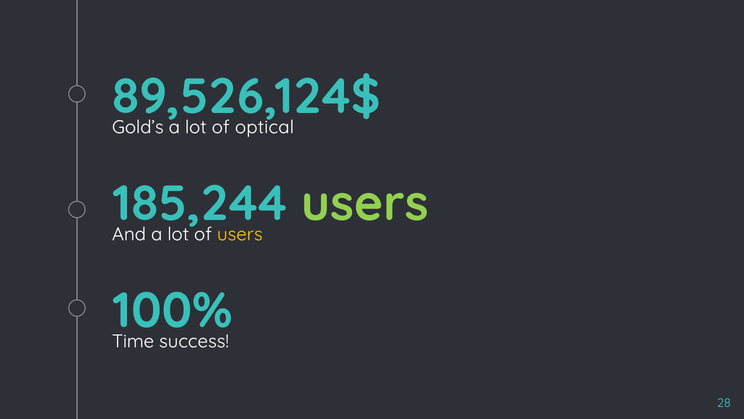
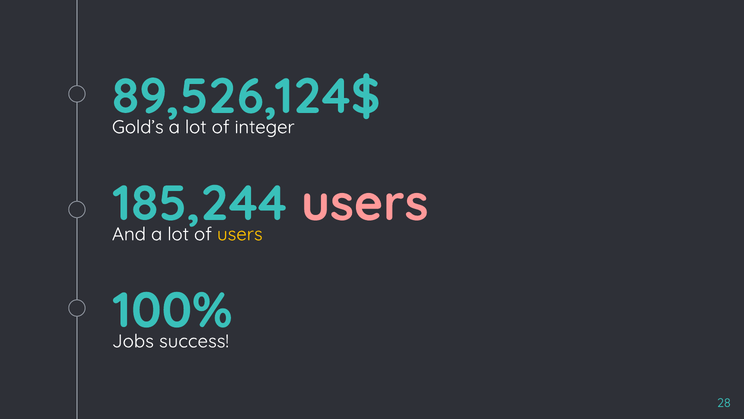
optical: optical -> integer (265, 127)
users colour: light green -> pink (365, 203)
Time: Time -> Jobs (133, 341)
